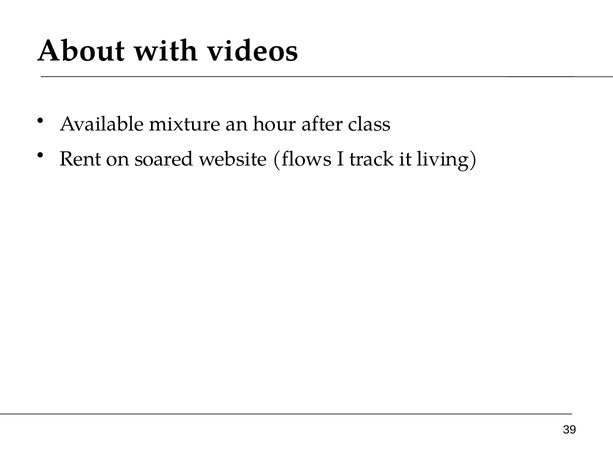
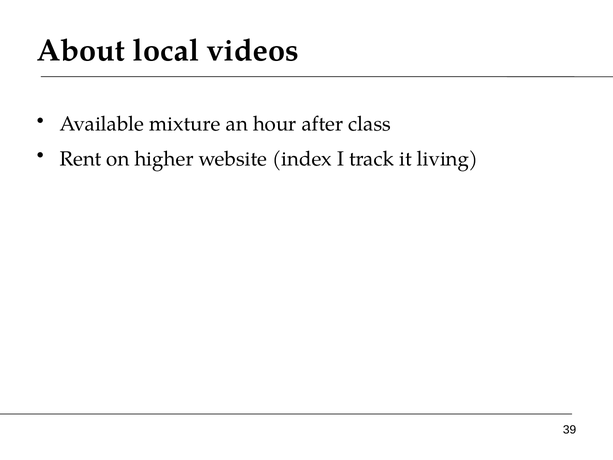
with: with -> local (166, 51)
soared: soared -> higher (164, 159)
flows: flows -> index (302, 159)
